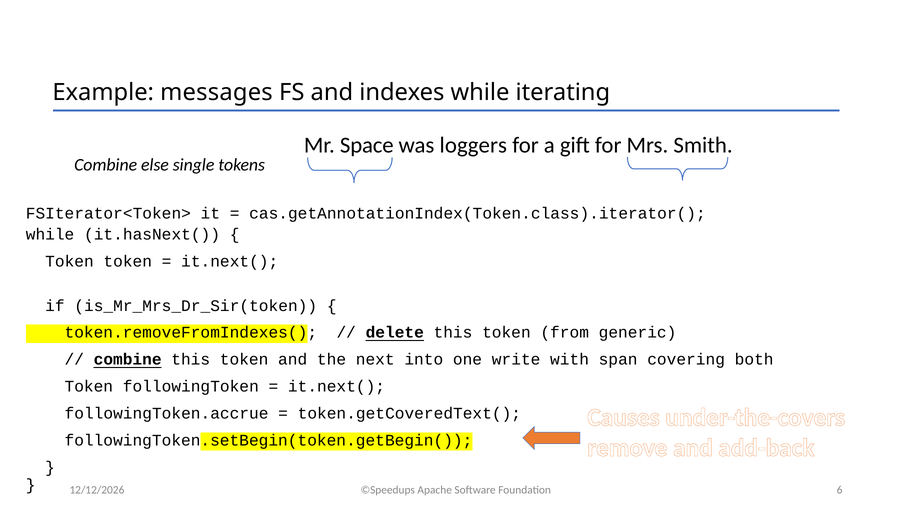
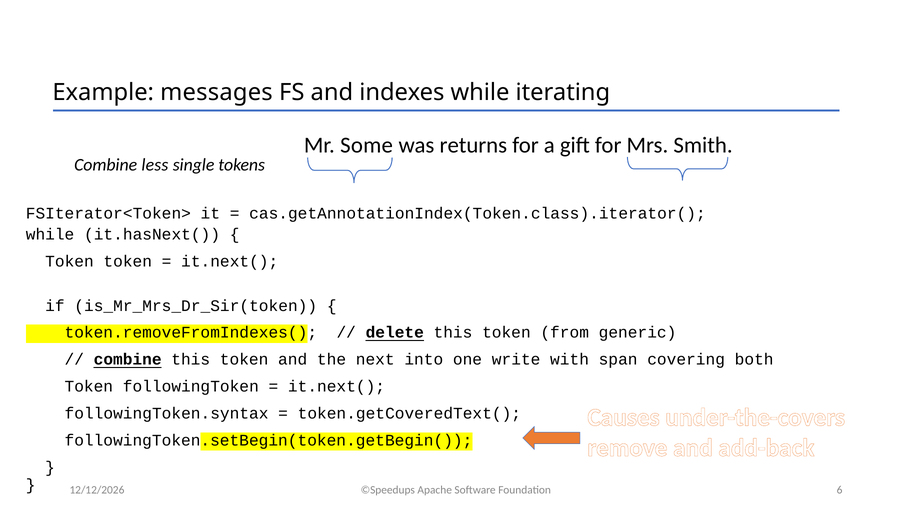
Space: Space -> Some (367, 145)
loggers: loggers -> returns (473, 145)
else: else -> less (155, 165)
followingToken.accrue: followingToken.accrue -> followingToken.syntax (167, 414)
